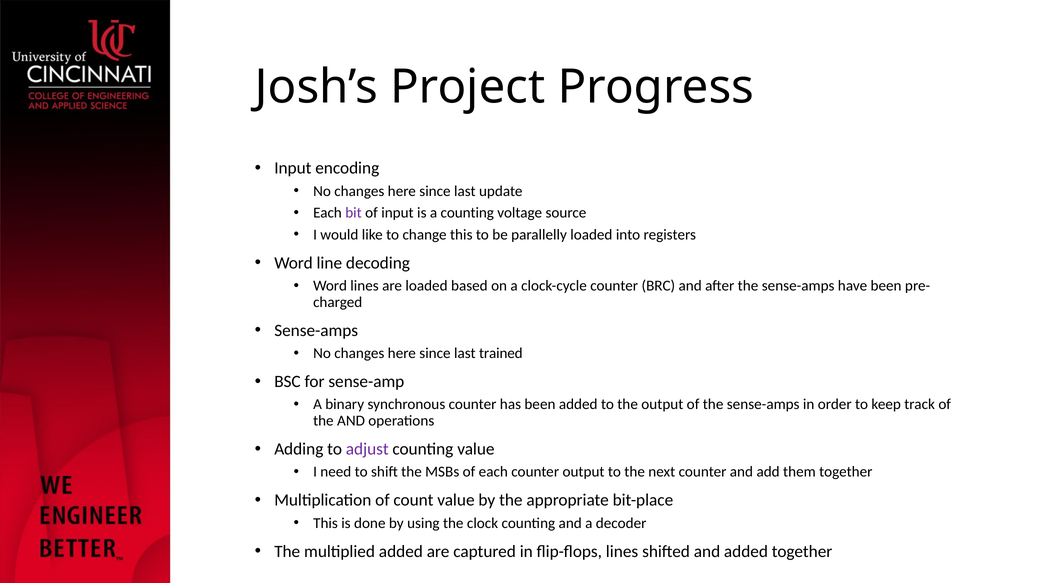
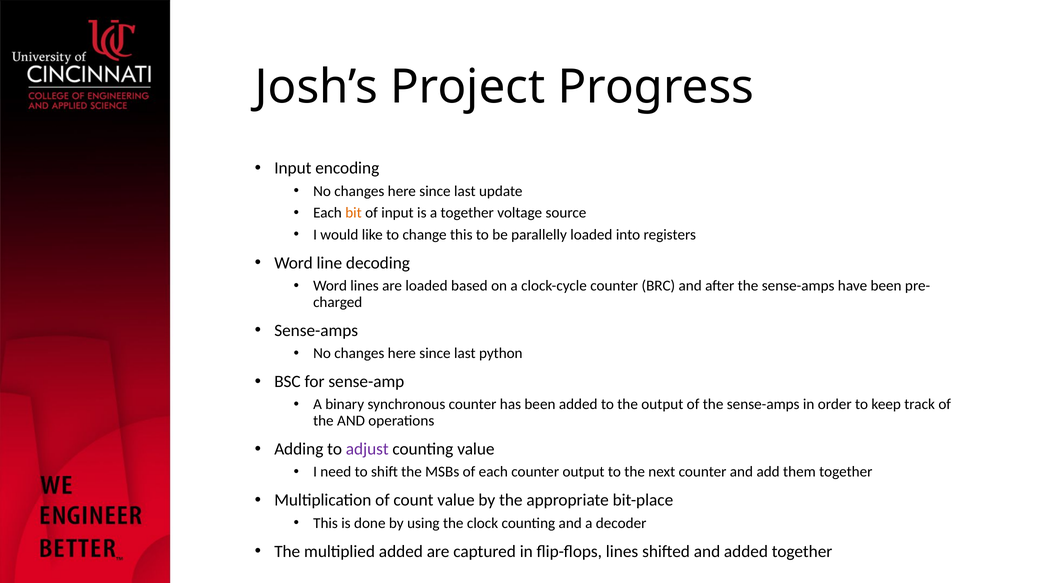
bit colour: purple -> orange (354, 213)
a counting: counting -> together (467, 213)
trained: trained -> python (501, 354)
